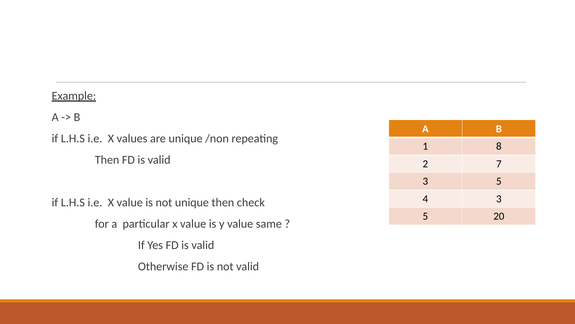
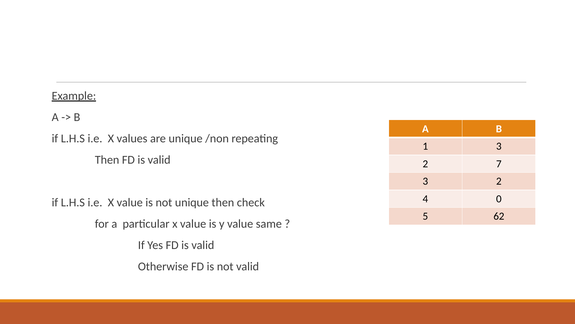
1 8: 8 -> 3 (499, 146)
5: 5 -> 2 (499, 181)
4 3: 3 -> 0 (499, 199)
20: 20 -> 62 (499, 216)
